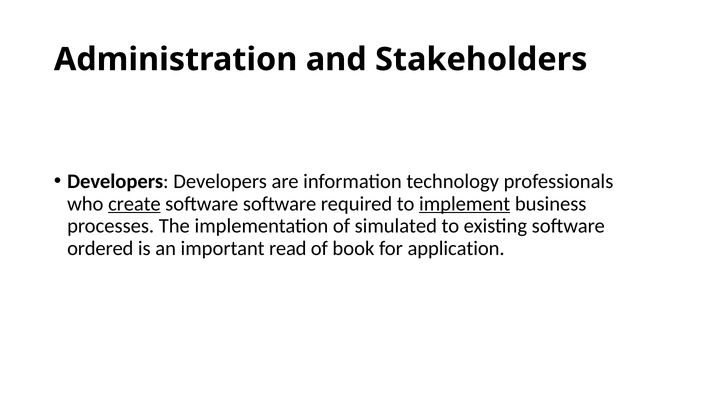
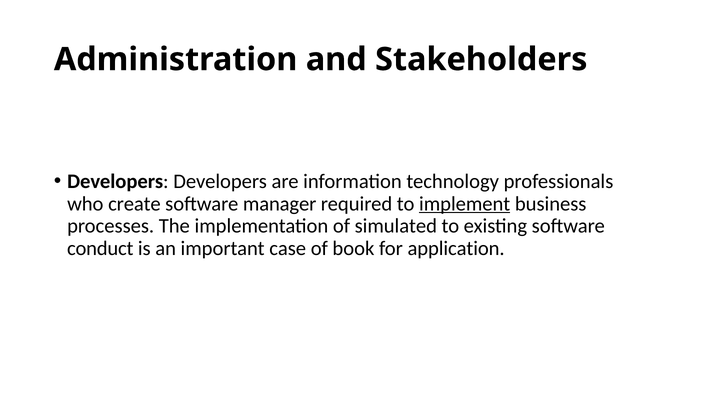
create underline: present -> none (134, 204)
software software: software -> manager (280, 204)
ordered: ordered -> conduct (100, 248)
read: read -> case (288, 248)
